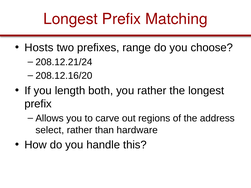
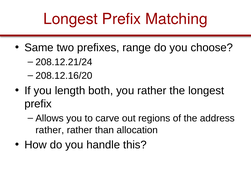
Hosts: Hosts -> Same (39, 48)
select: select -> rather (50, 130)
hardware: hardware -> allocation (137, 130)
